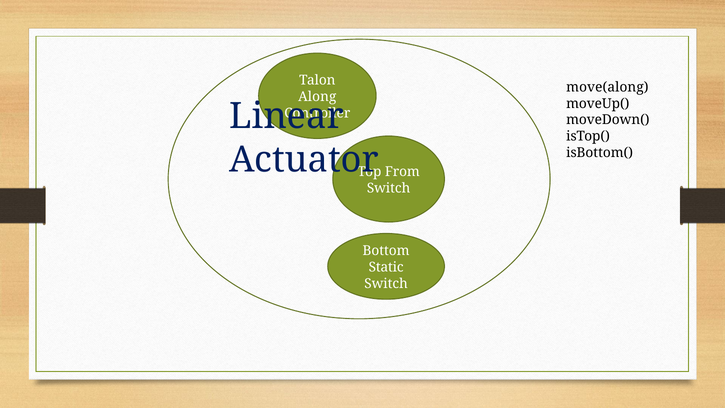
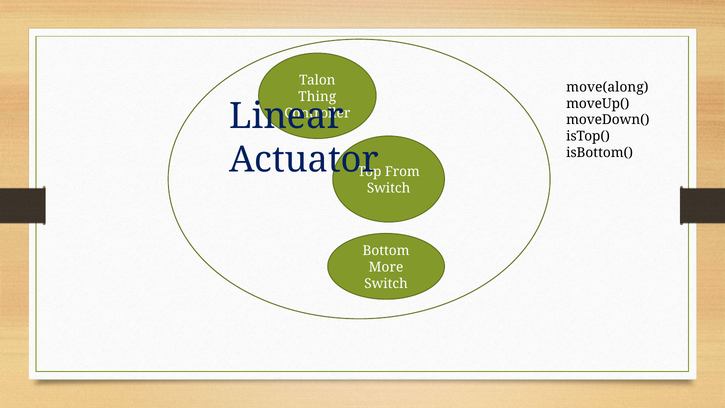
Along: Along -> Thing (317, 97)
Static: Static -> More (386, 267)
